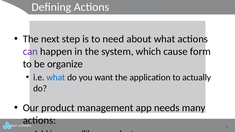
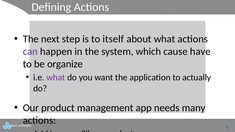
to need: need -> itself (113, 39)
form: form -> have (200, 52)
what colour: blue -> purple (56, 78)
